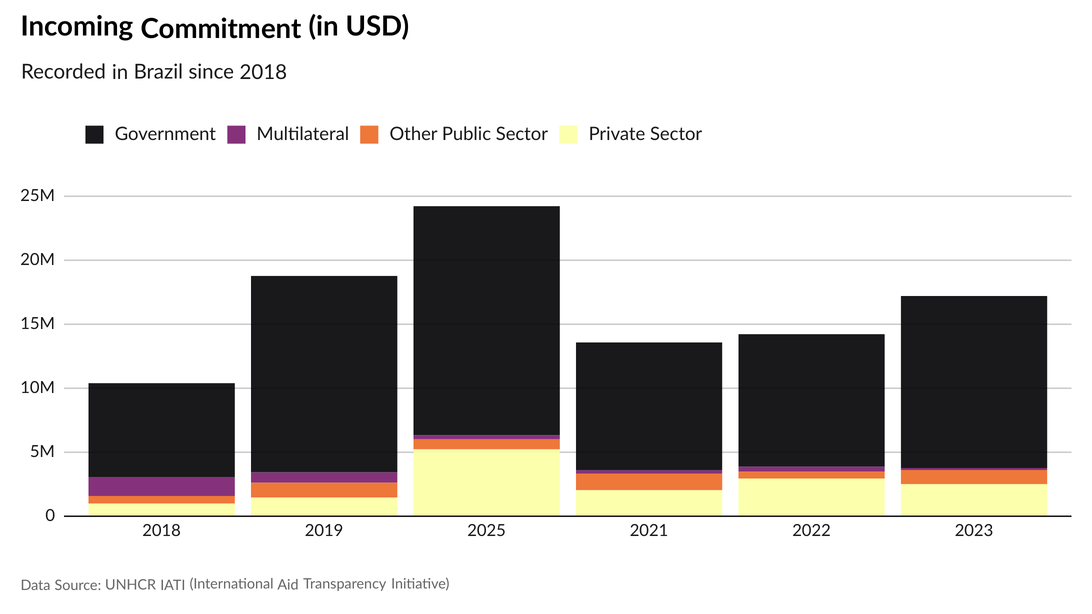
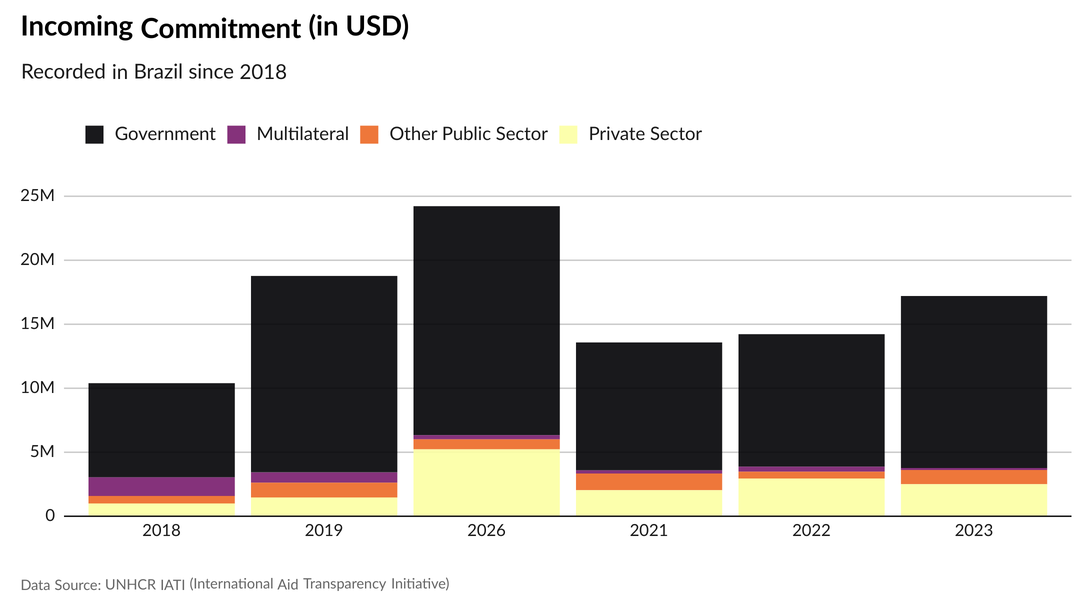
2025: 2025 -> 2026 (487, 531)
